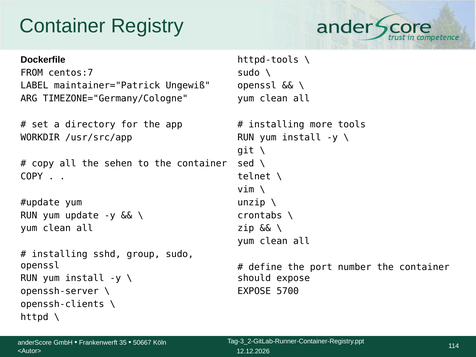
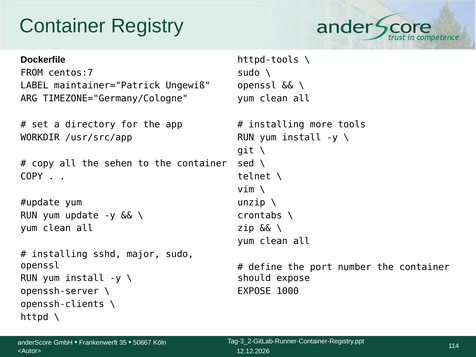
group: group -> major (143, 254)
5700: 5700 -> 1000 (288, 291)
